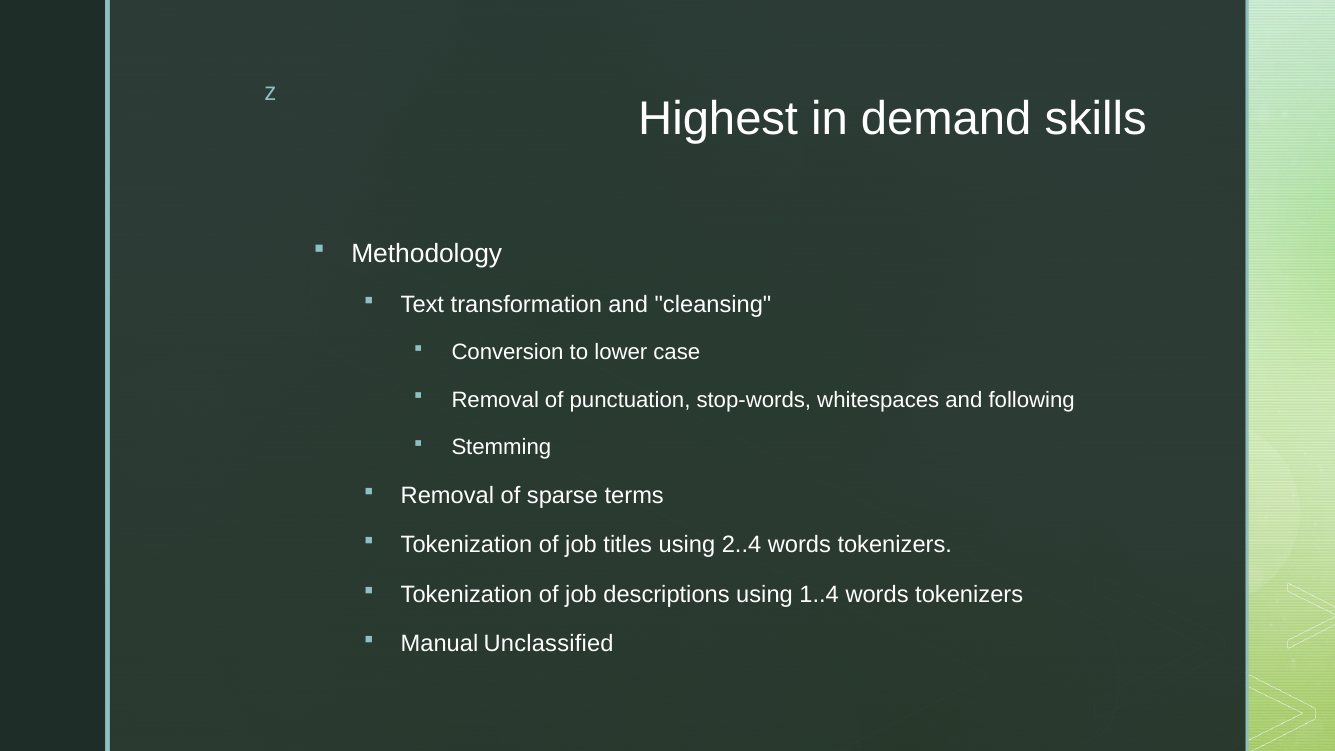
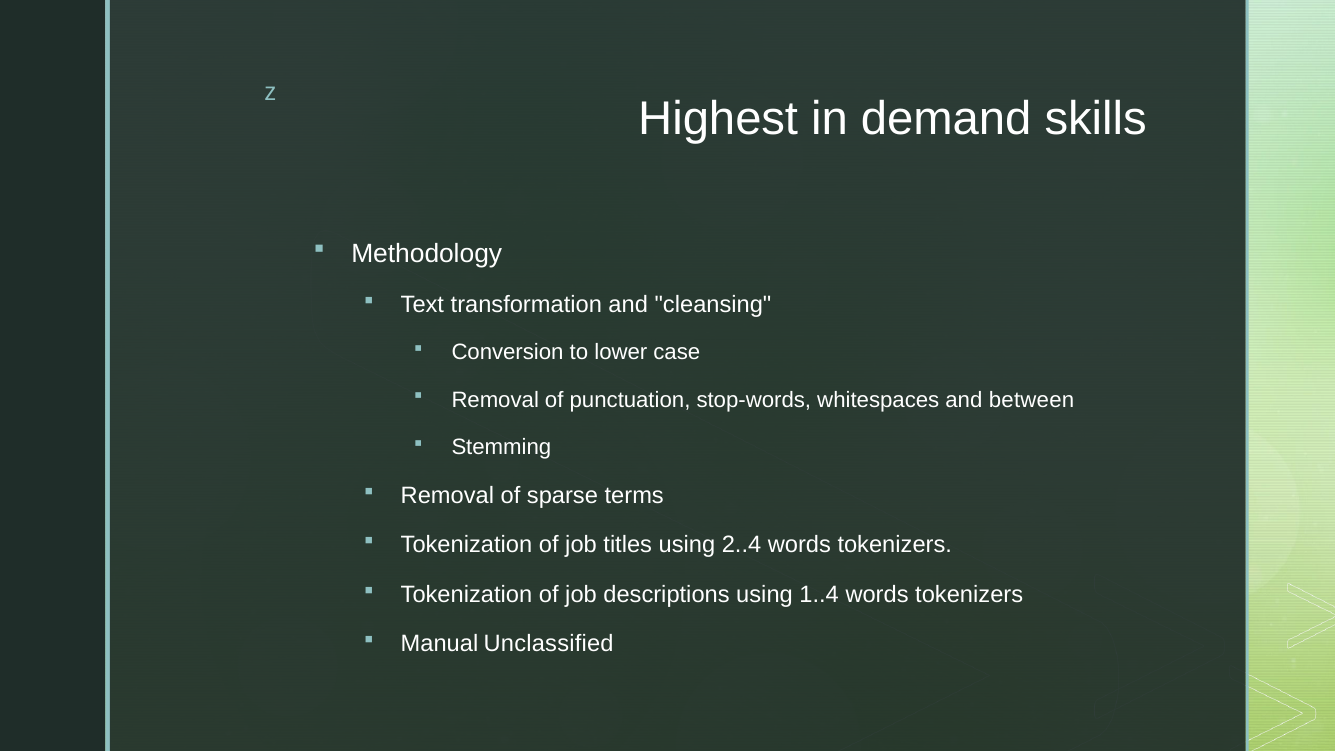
following: following -> between (1032, 400)
